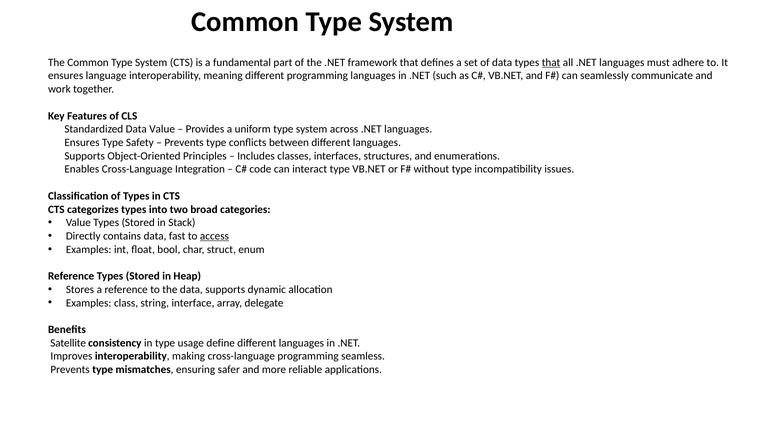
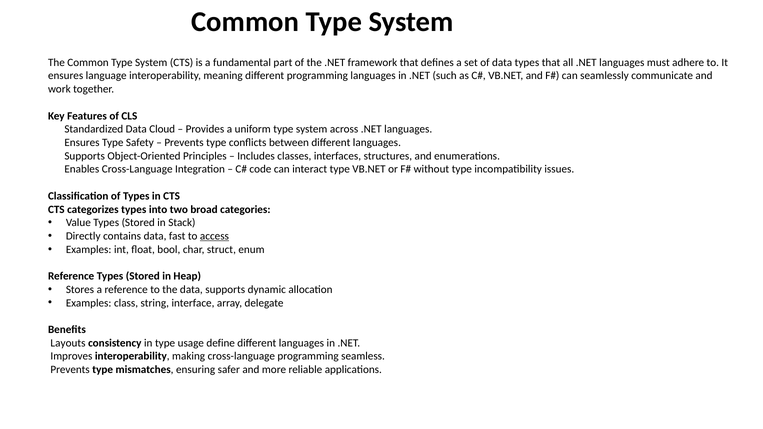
that underline: present -> none (551, 62)
Data Value: Value -> Cloud (162, 129)
Satellite: Satellite -> Layouts (68, 343)
